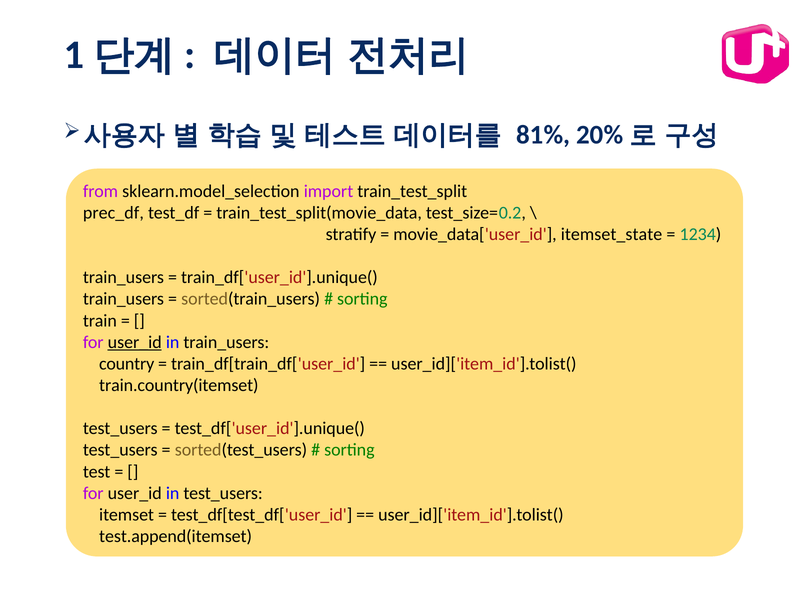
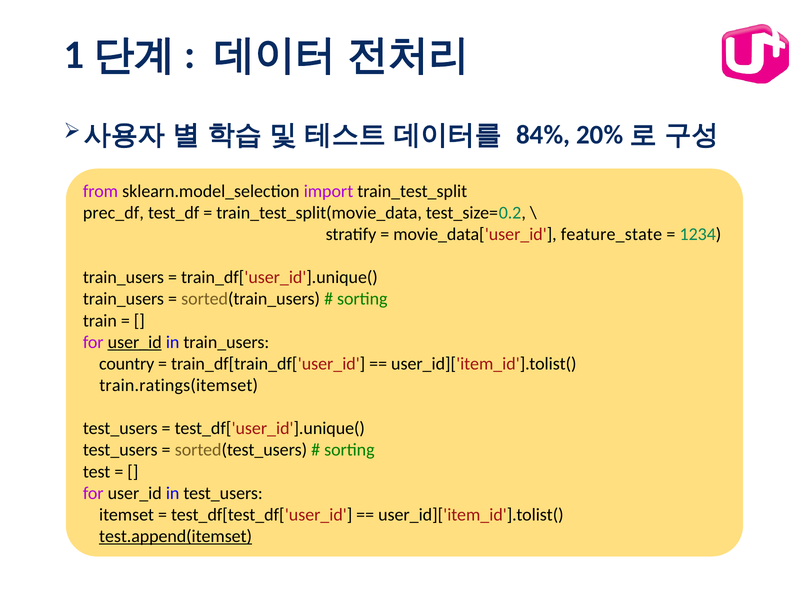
81%: 81% -> 84% (543, 135)
itemset_state: itemset_state -> feature_state (611, 234)
train.country(itemset: train.country(itemset -> train.ratings(itemset (179, 385)
test.append(itemset underline: none -> present (176, 536)
